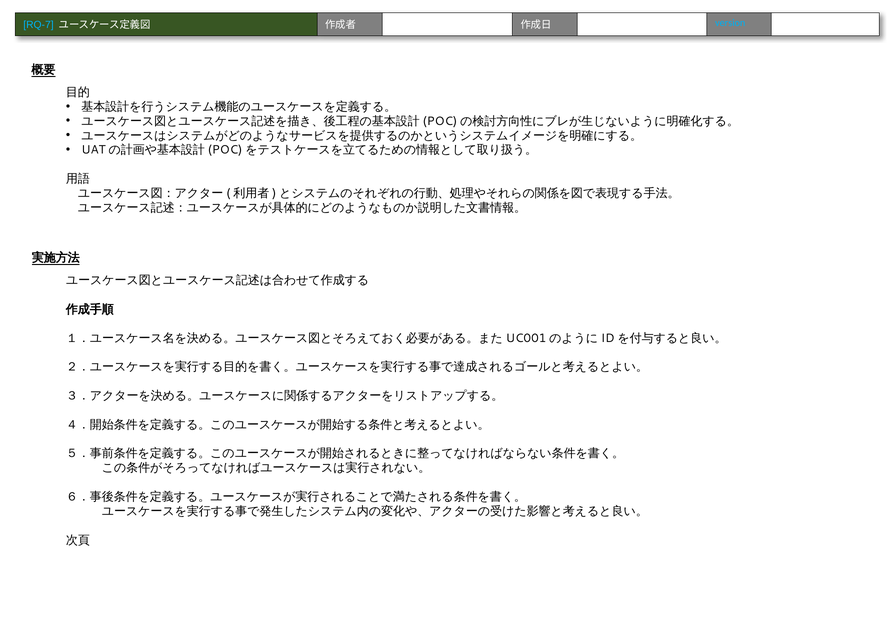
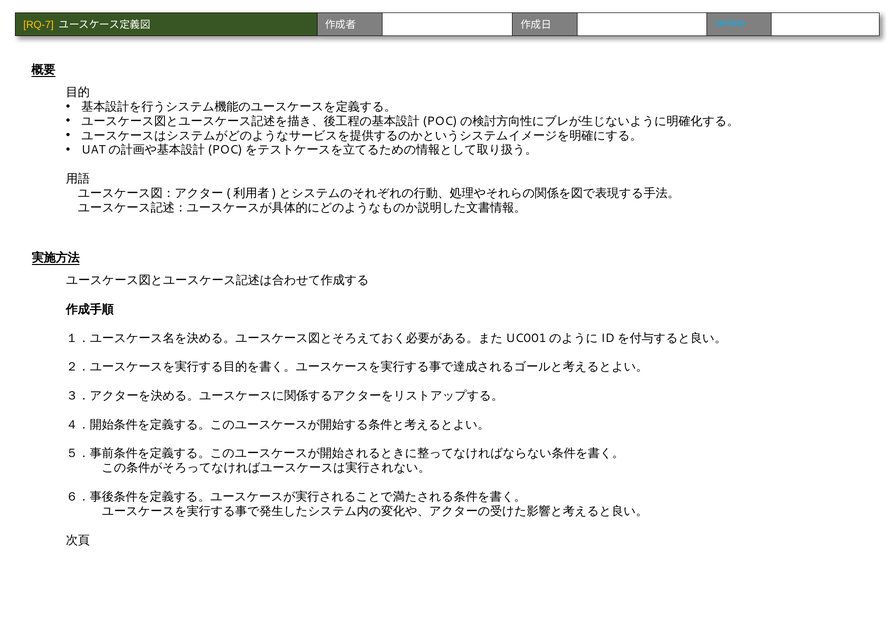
RQ-7 colour: light blue -> yellow (38, 25)
